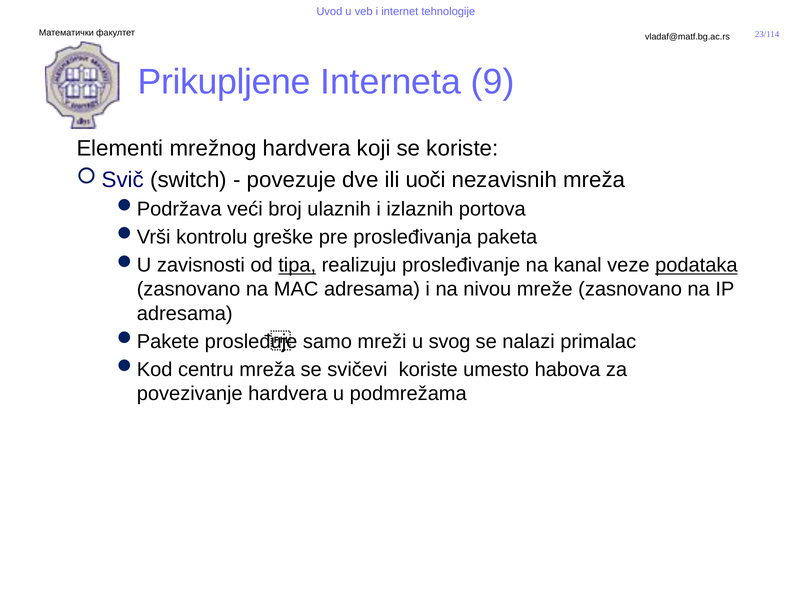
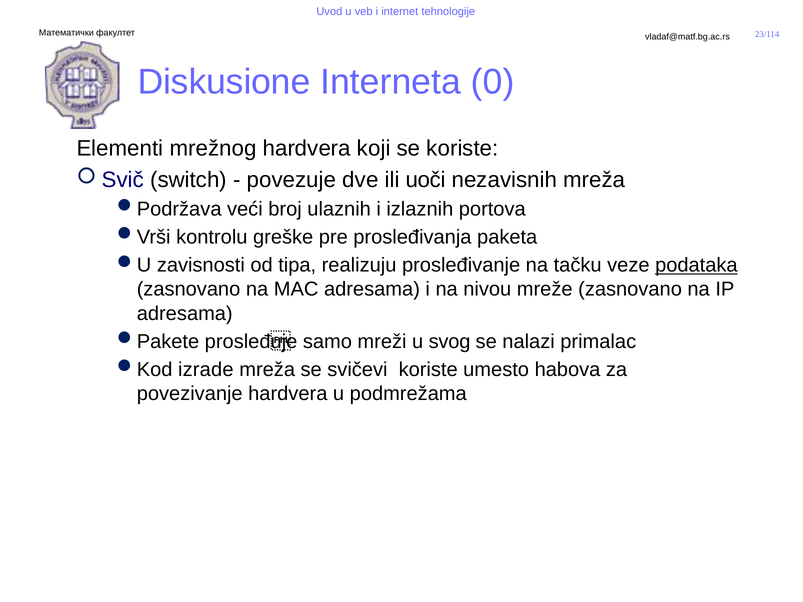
Prikupljene: Prikupljene -> Diskusione (224, 82)
9: 9 -> 0 (493, 82)
tipa underline: present -> none (297, 265)
kanal: kanal -> tačku (578, 265)
centru: centru -> izrade (206, 370)
